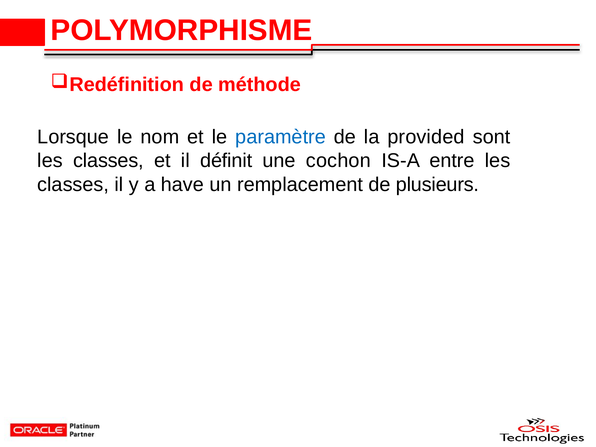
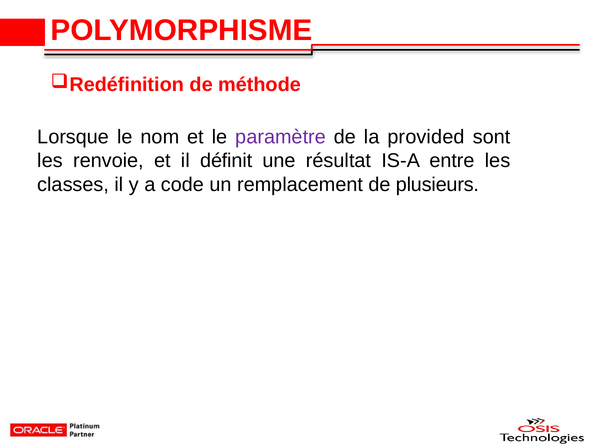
paramètre colour: blue -> purple (281, 137)
classes: classes -> renvoie (108, 161)
cochon: cochon -> résultat (339, 161)
have: have -> code (182, 185)
